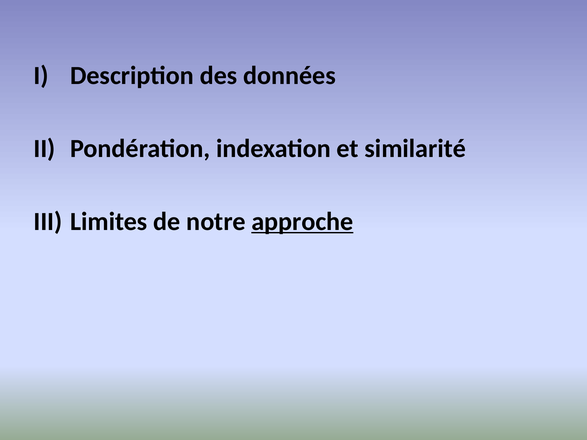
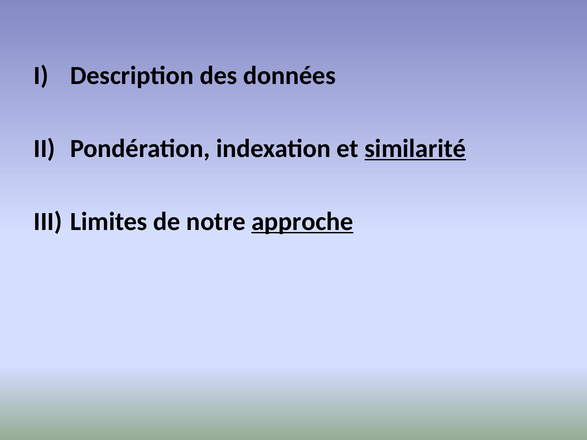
similarité underline: none -> present (415, 149)
